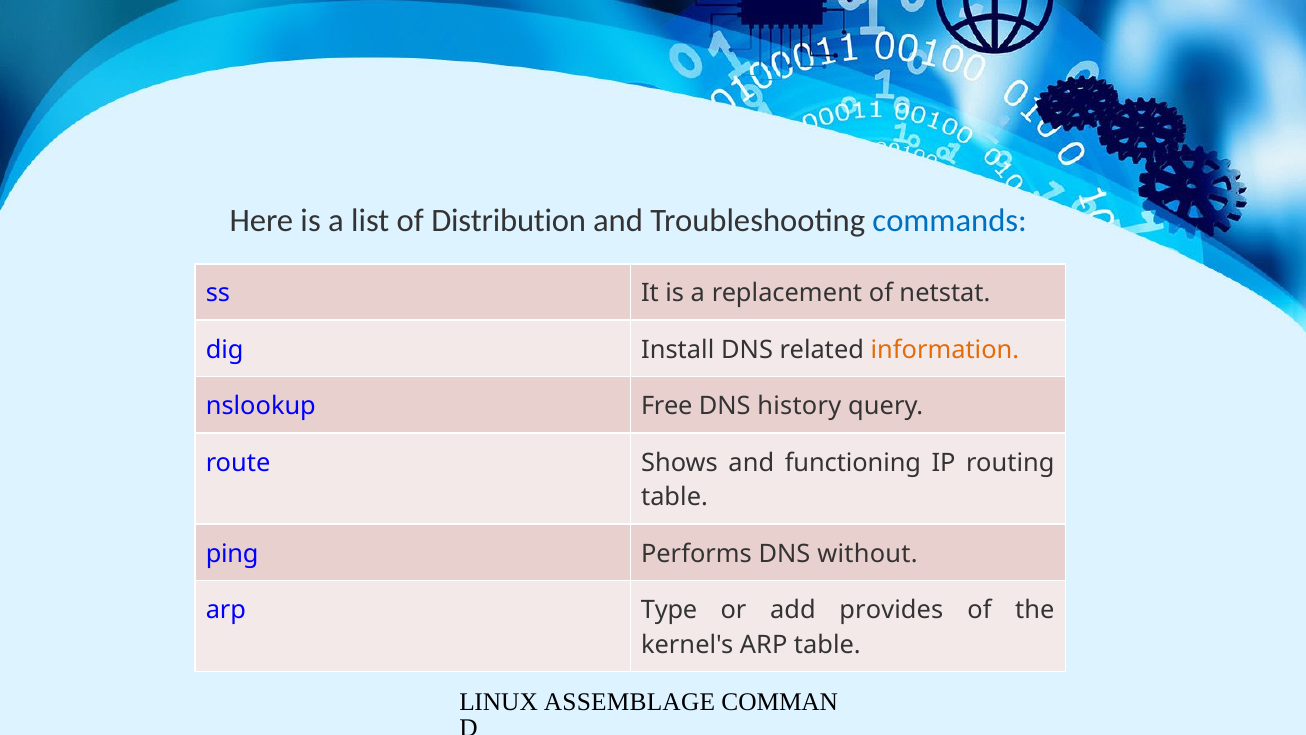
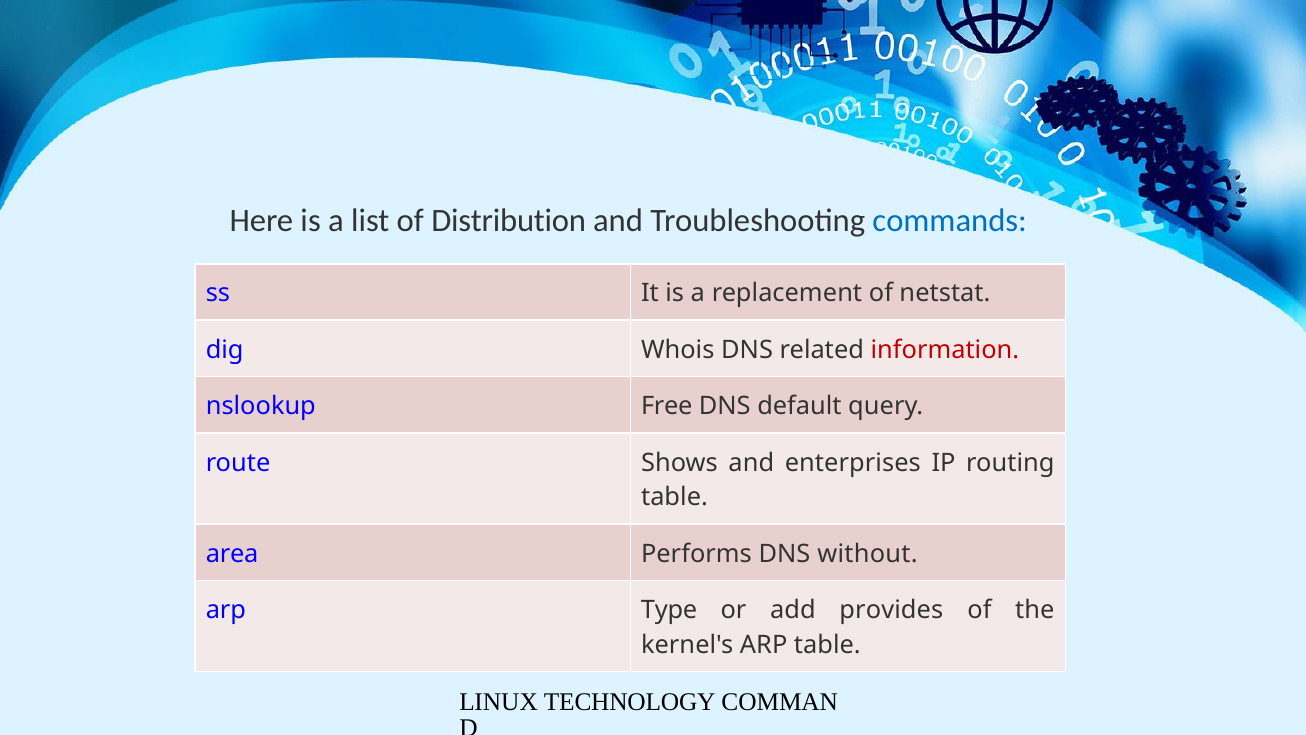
Install: Install -> Whois (678, 350)
information colour: orange -> red (945, 350)
history: history -> default (799, 406)
functioning: functioning -> enterprises (853, 462)
ping: ping -> area (232, 553)
ASSEMBLAGE: ASSEMBLAGE -> TECHNOLOGY (630, 702)
